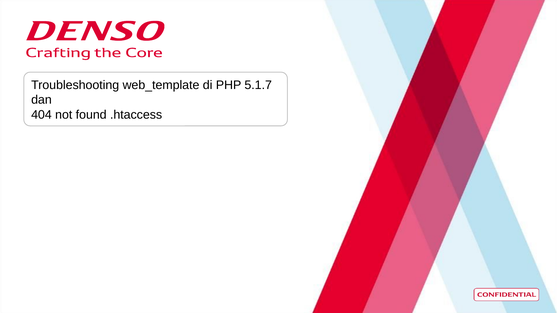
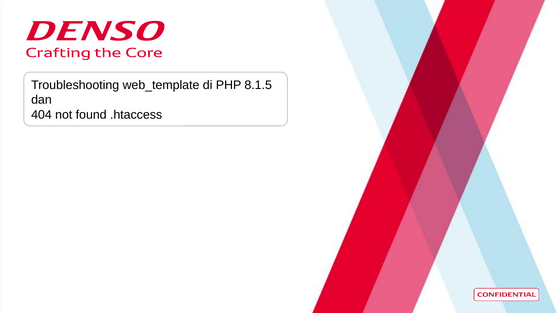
5.1.7: 5.1.7 -> 8.1.5 (258, 85)
